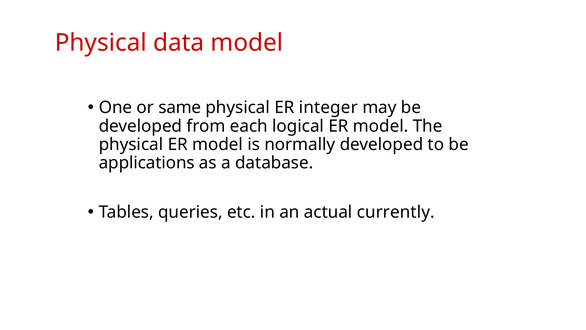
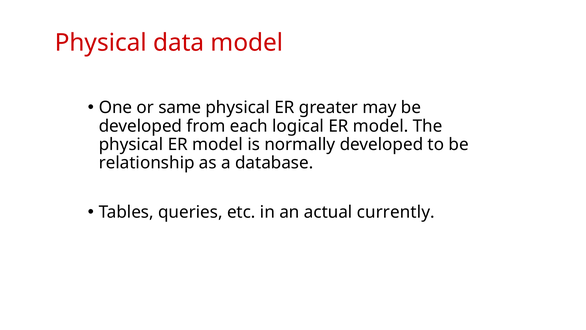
integer: integer -> greater (328, 107)
applications: applications -> relationship (147, 163)
